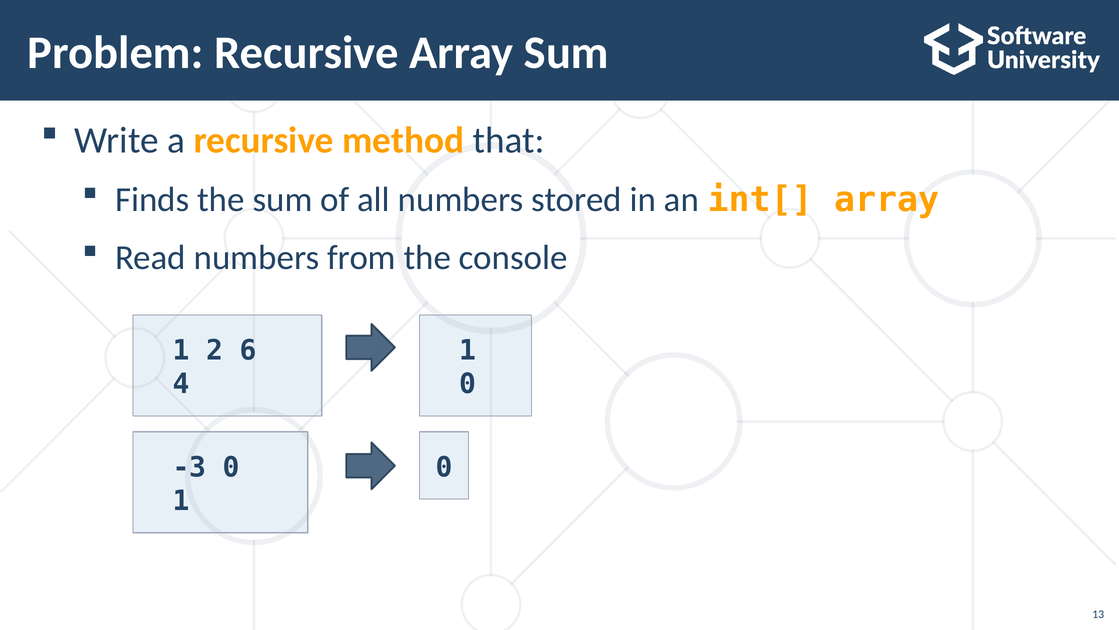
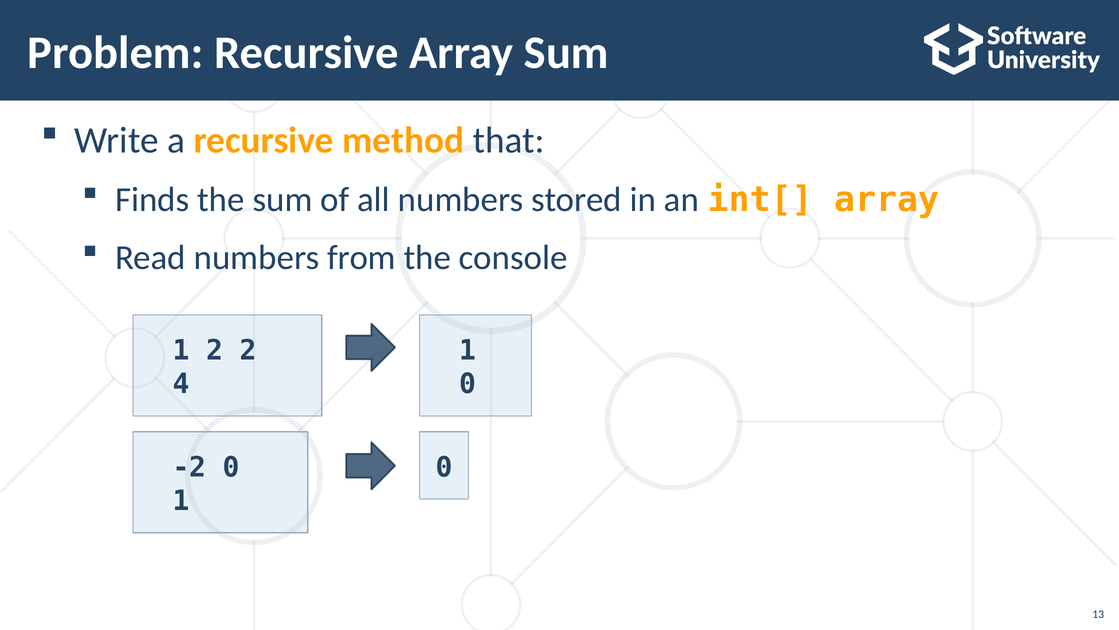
2 6: 6 -> 2 (248, 350)
-3: -3 -> -2 (189, 467)
